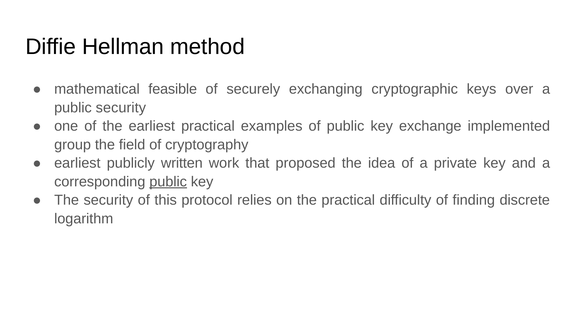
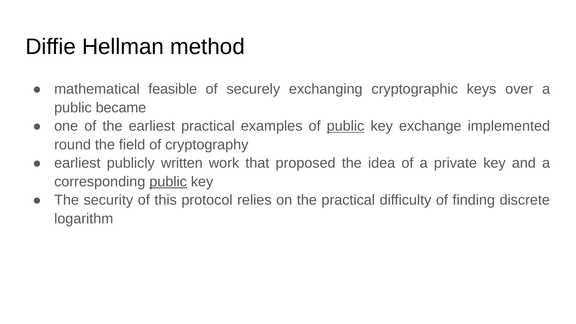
public security: security -> became (121, 108)
public underline: none -> present (346, 126)
group: group -> round (73, 145)
